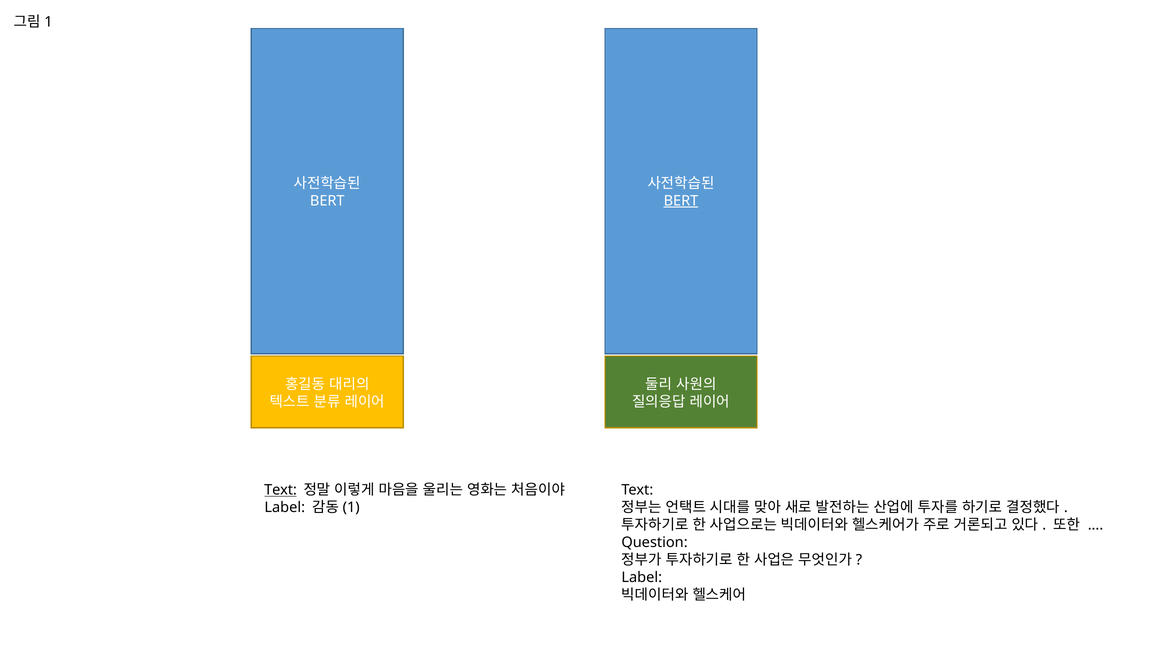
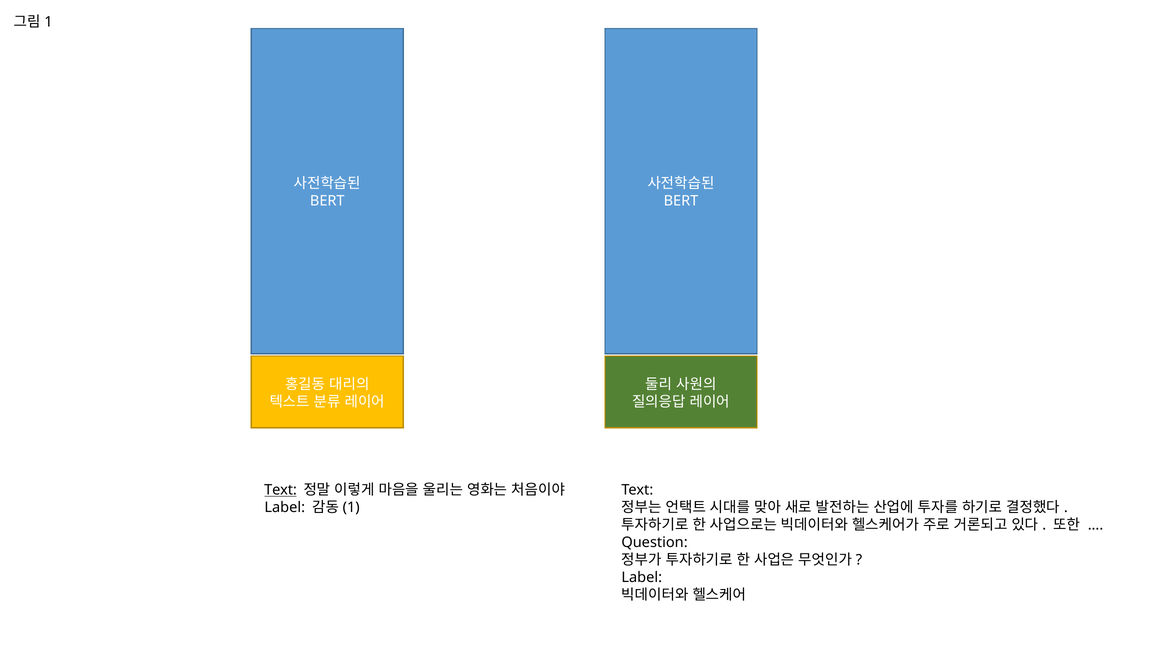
BERT underline: present -> none (681, 201)
